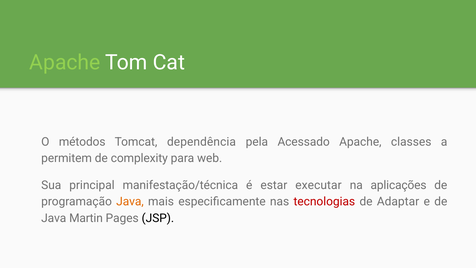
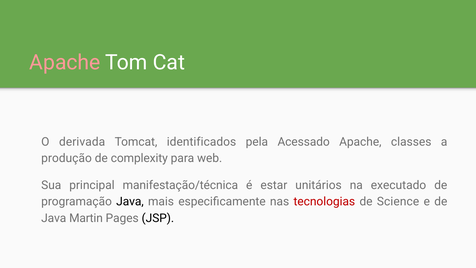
Apache colour: light green -> pink (65, 62)
métodos: métodos -> derivada (82, 142)
dependência: dependência -> identificados (201, 142)
permitem: permitem -> produção (67, 158)
executar: executar -> unitários (319, 185)
aplicações: aplicações -> executado (398, 185)
Java colour: orange -> black (130, 201)
Adaptar: Adaptar -> Science (398, 201)
